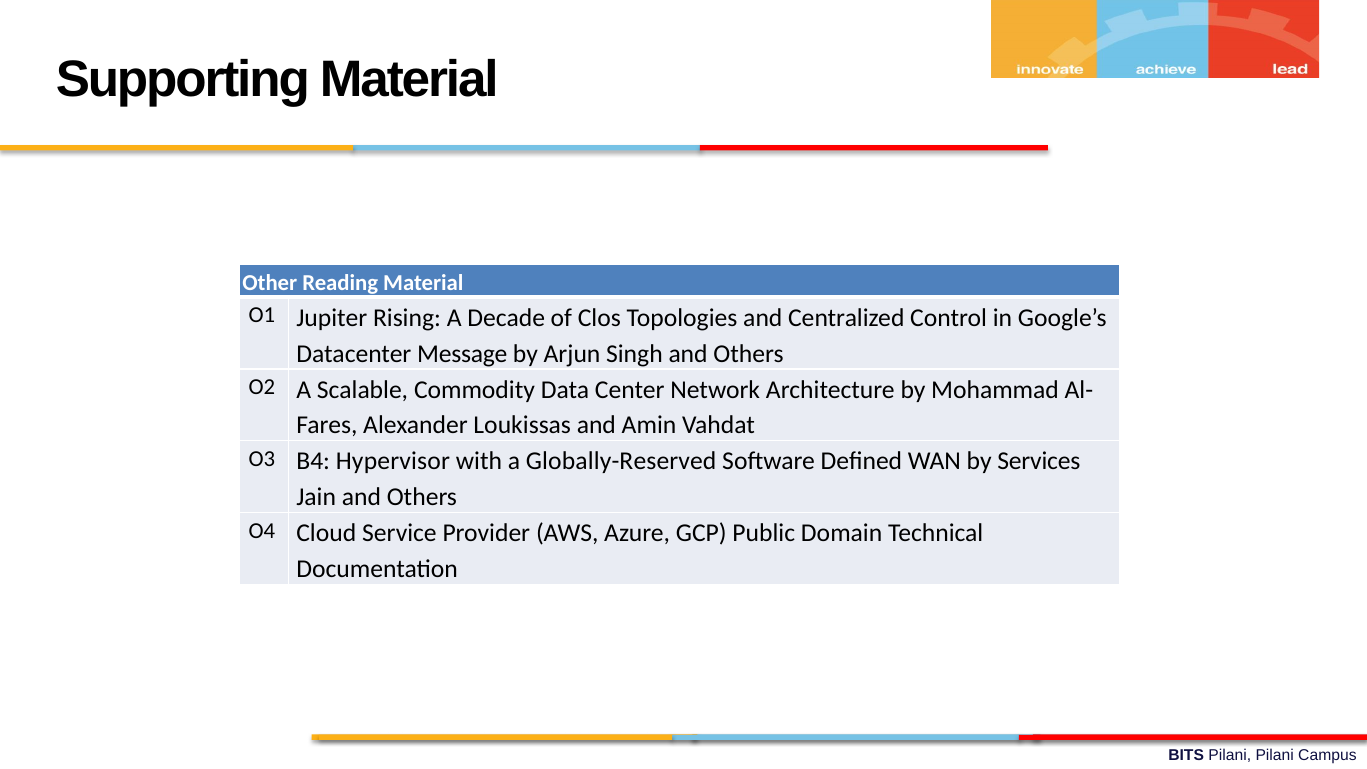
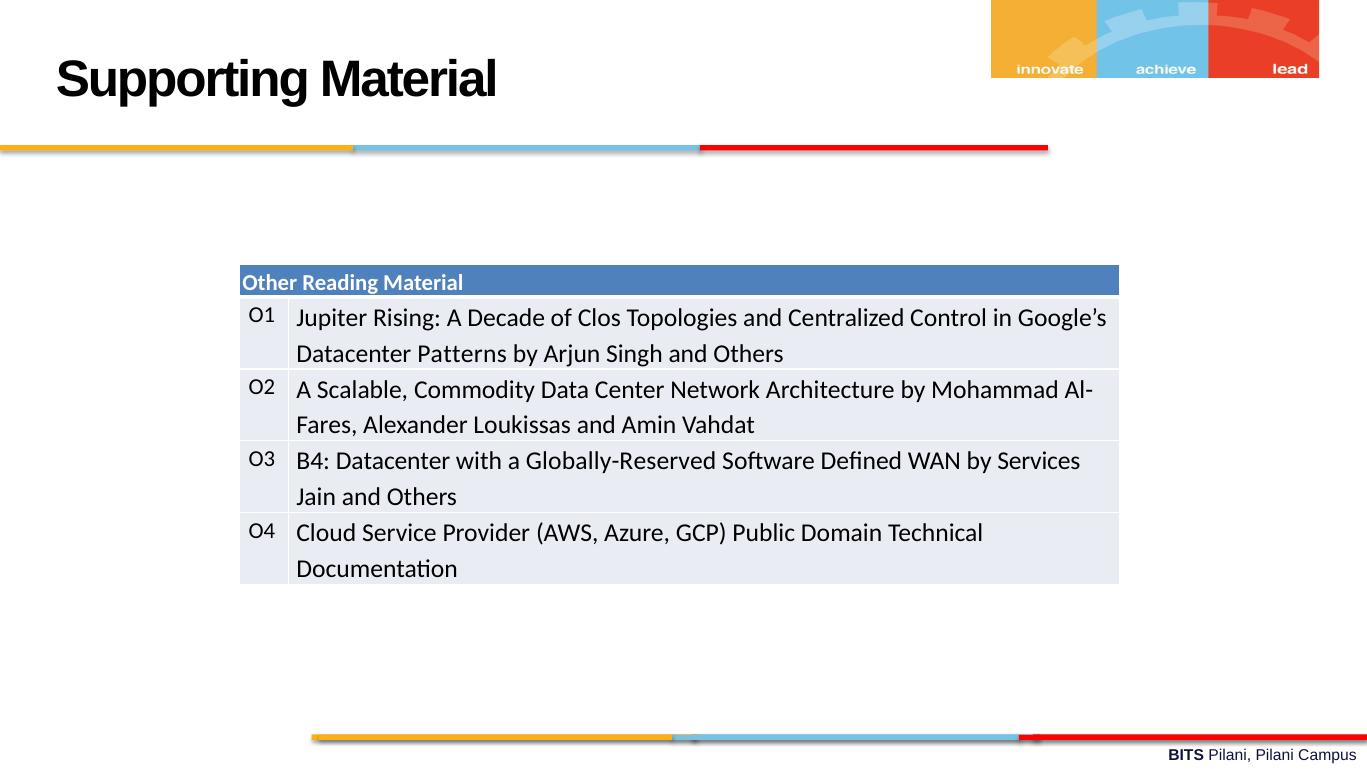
Message: Message -> Patterns (462, 354)
B4 Hypervisor: Hypervisor -> Datacenter (393, 461)
